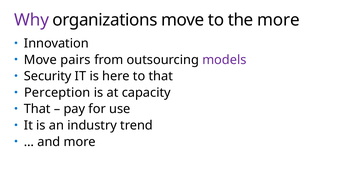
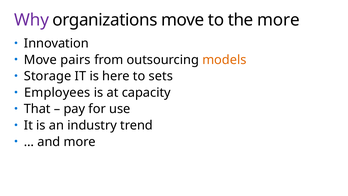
models colour: purple -> orange (224, 60)
Security: Security -> Storage (48, 76)
to that: that -> sets (161, 76)
Perception: Perception -> Employees (57, 92)
